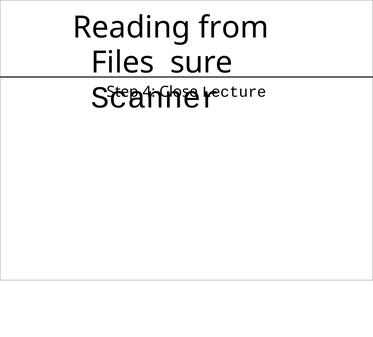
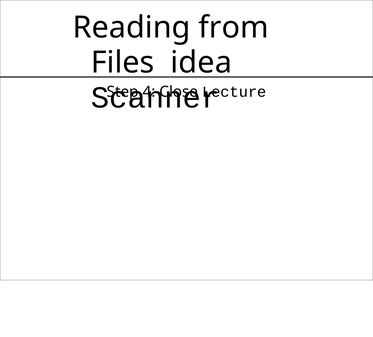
sure: sure -> idea (201, 63)
